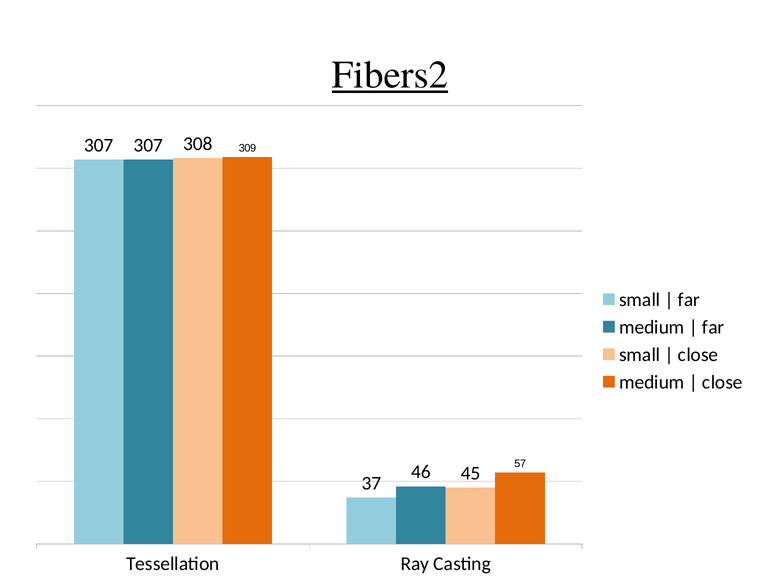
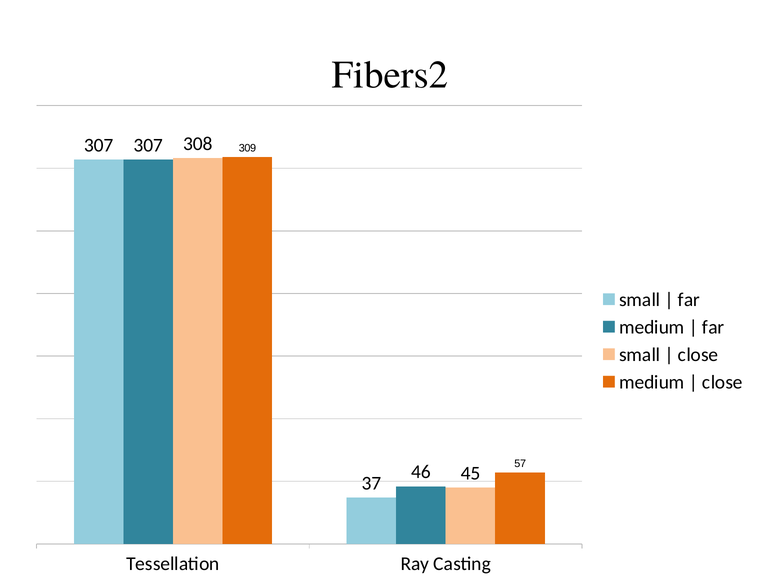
Fibers2 underline: present -> none (390, 75)
